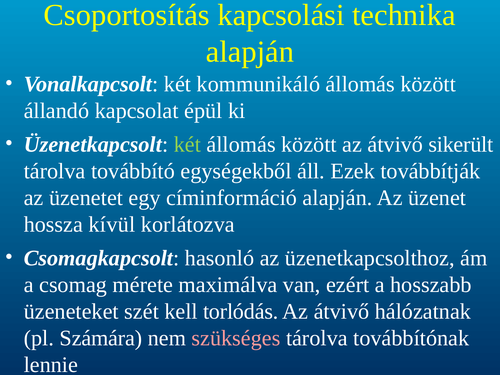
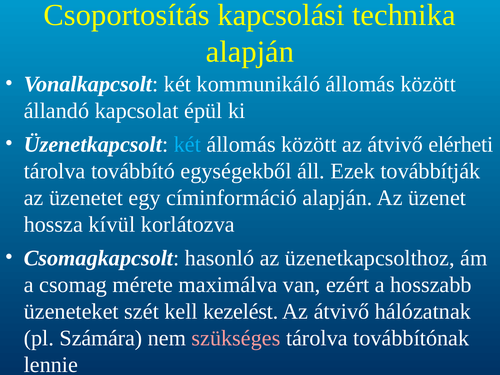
két colour: light green -> light blue (187, 144)
sikerült: sikerült -> elérheti (461, 144)
torlódás: torlódás -> kezelést (241, 311)
